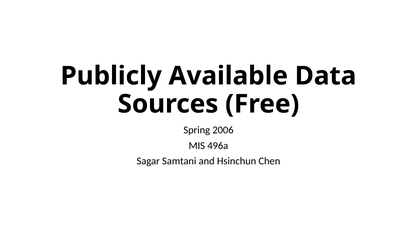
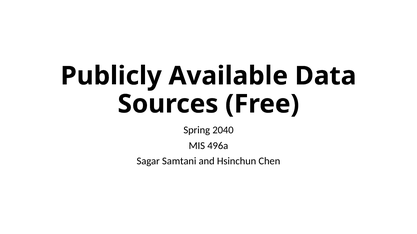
2006: 2006 -> 2040 (223, 130)
